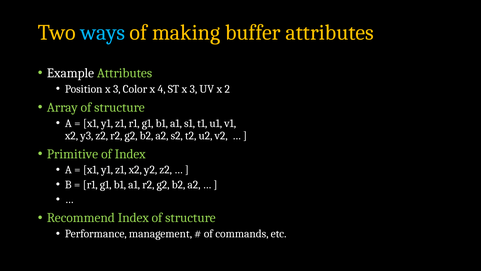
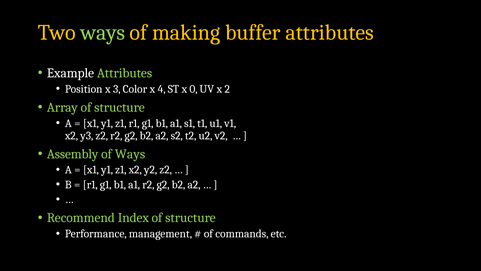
ways colour: light blue -> light green (103, 32)
ST x 3: 3 -> 0 (194, 89)
Primitive: Primitive -> Assembly (73, 154)
of Index: Index -> Ways (130, 154)
